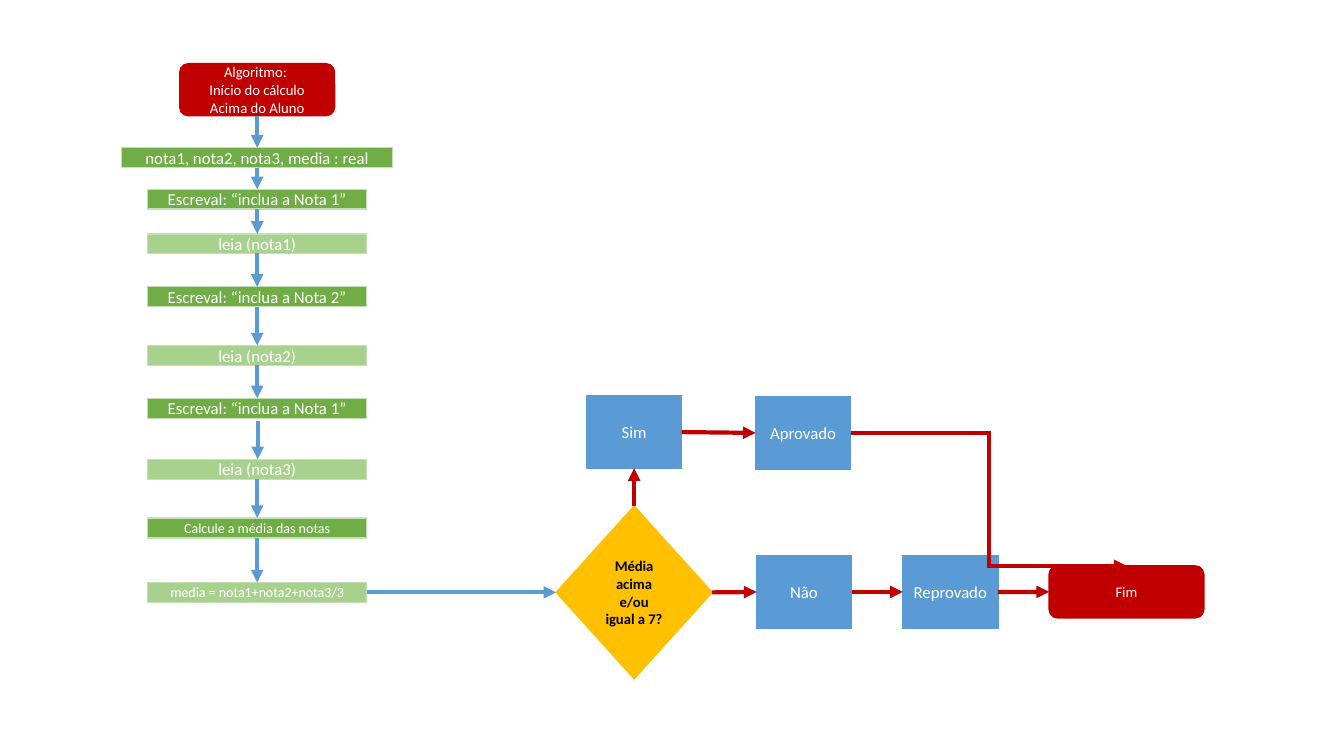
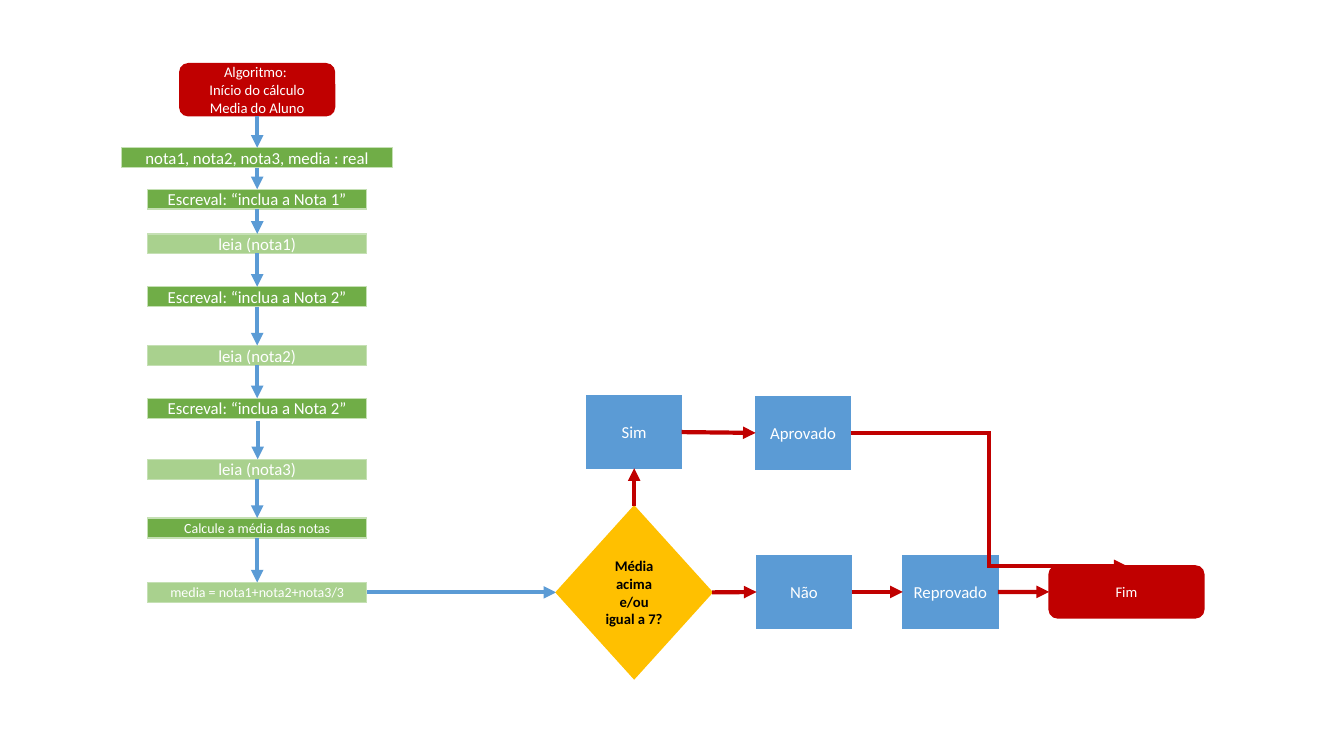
Acima: Acima -> Media (229, 108)
1: 1 -> 2 (339, 409)
